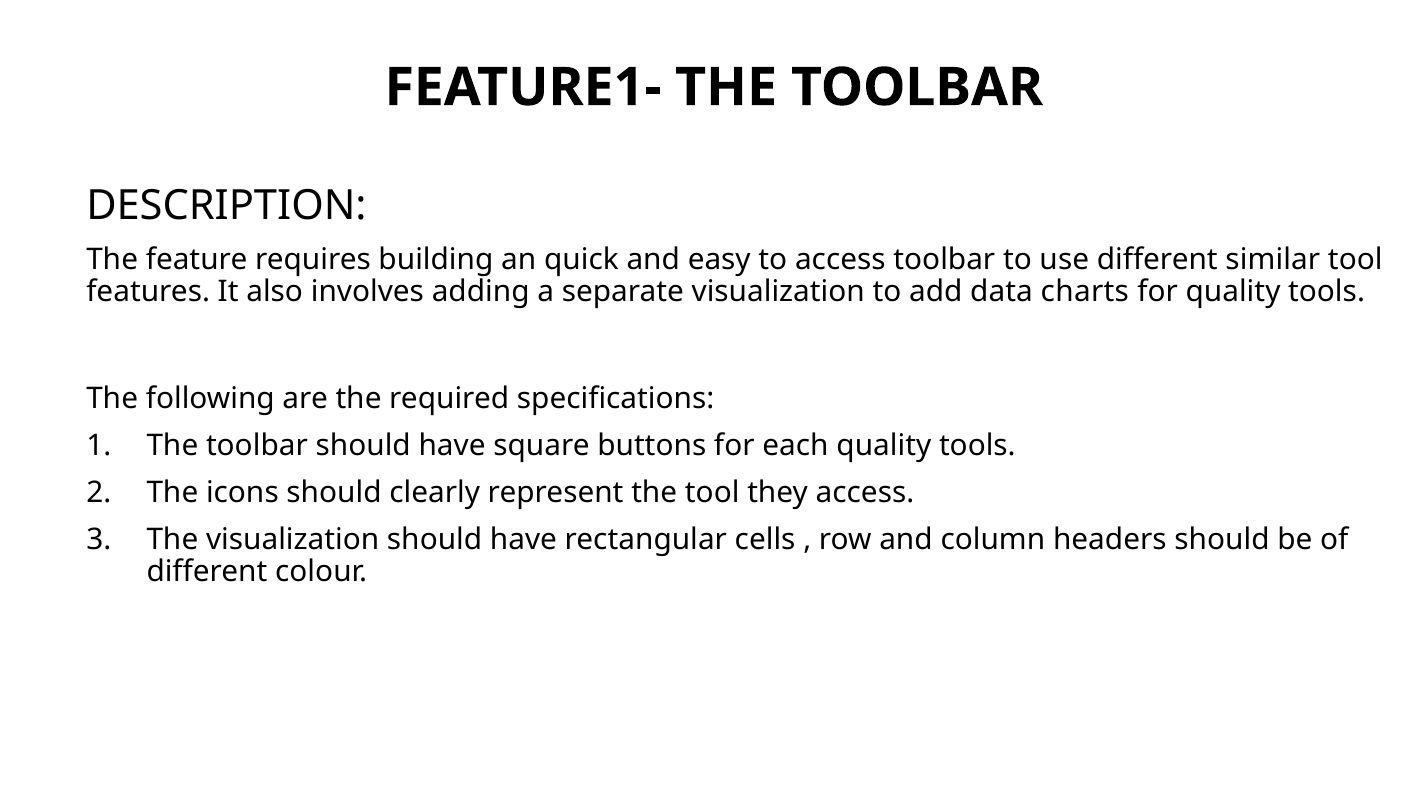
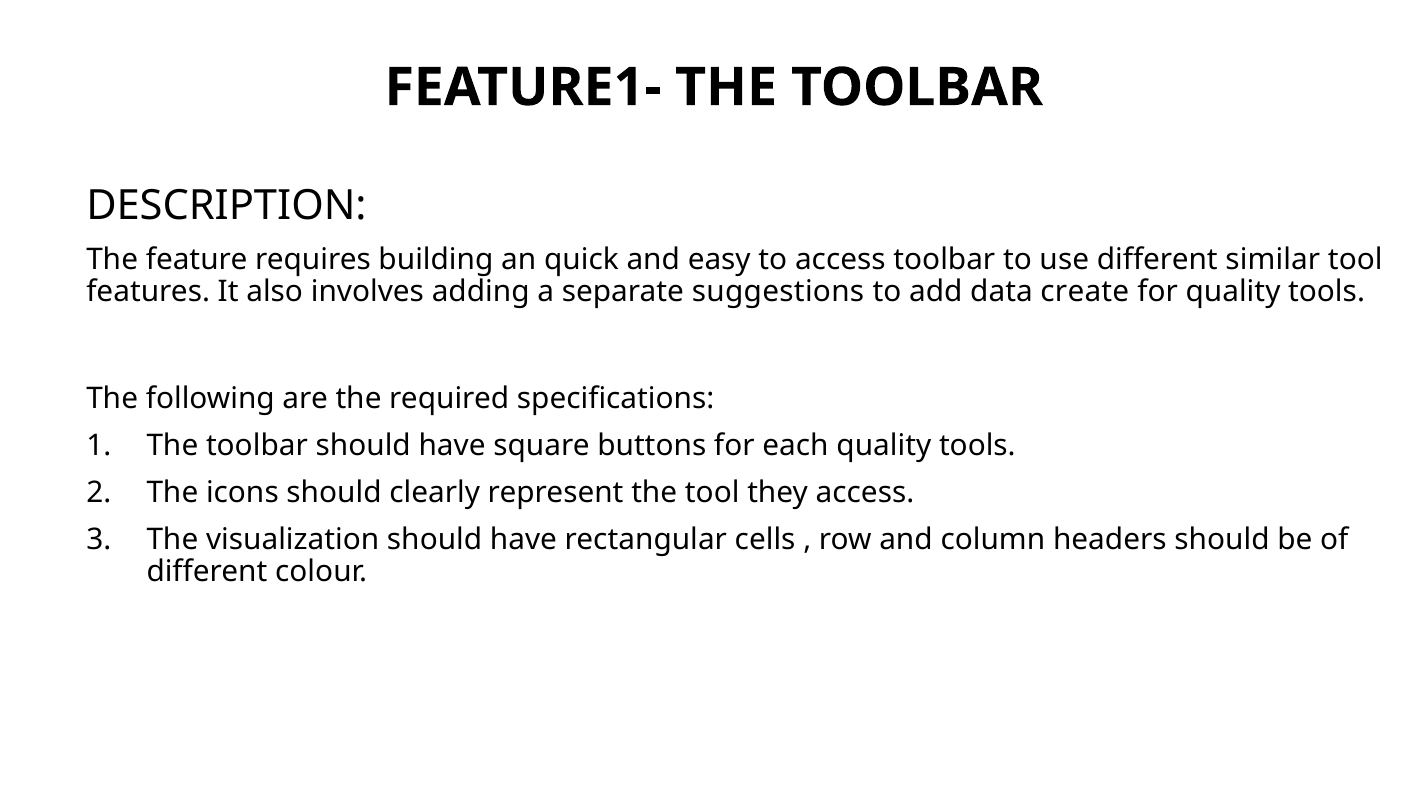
separate visualization: visualization -> suggestions (778, 292)
charts: charts -> create (1085, 292)
